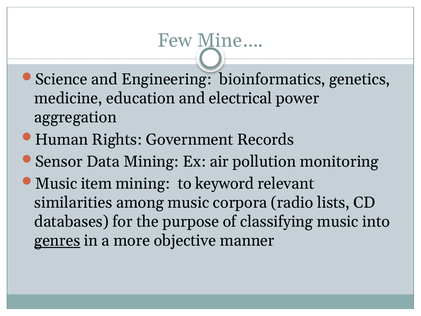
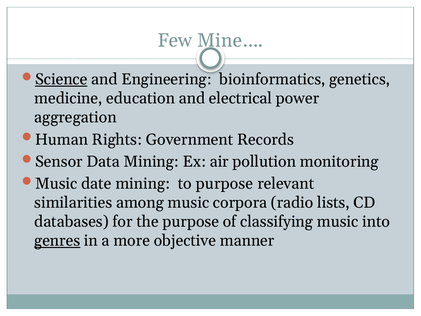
Science underline: none -> present (61, 79)
item: item -> date (96, 184)
to keyword: keyword -> purpose (224, 184)
